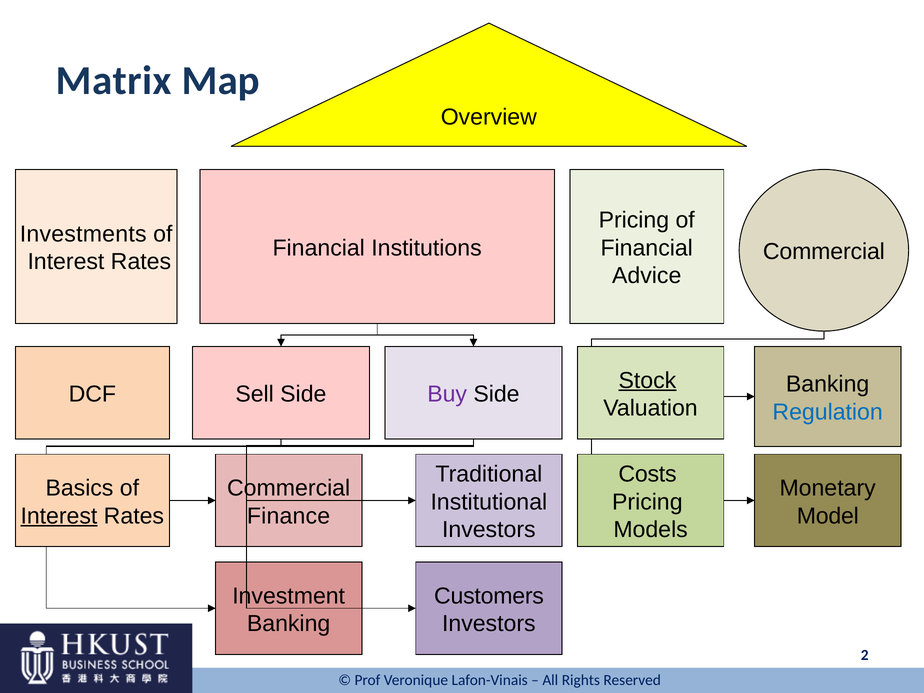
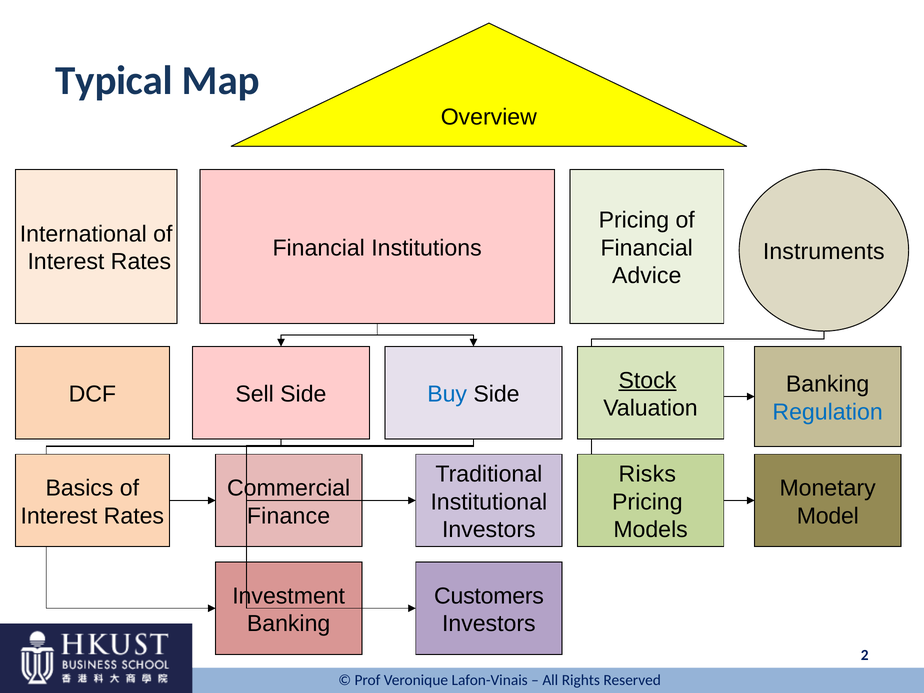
Matrix: Matrix -> Typical (114, 81)
Investments: Investments -> International (83, 234)
Commercial: Commercial -> Instruments (824, 252)
Buy colour: purple -> blue (447, 394)
Costs: Costs -> Risks (647, 474)
Interest underline: present -> none (59, 516)
